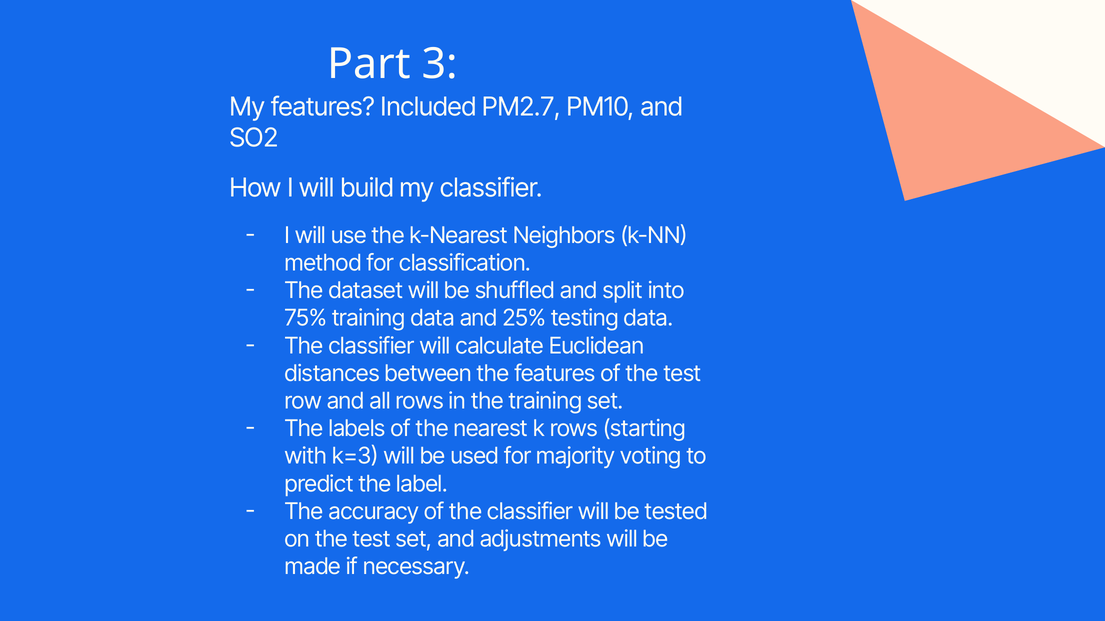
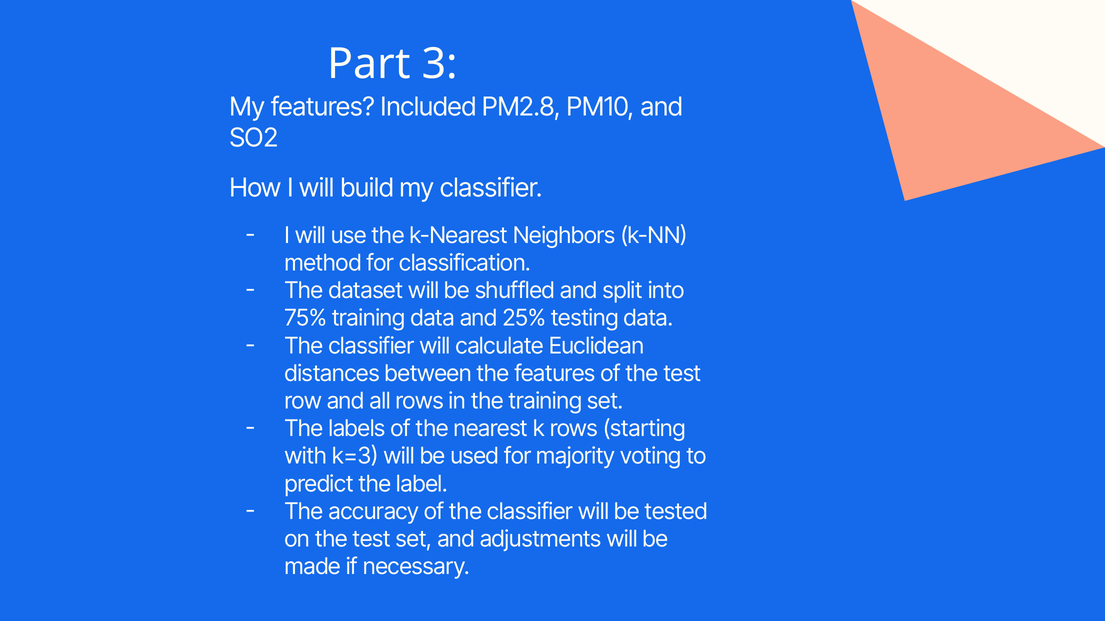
PM2.7: PM2.7 -> PM2.8 (522, 107)
